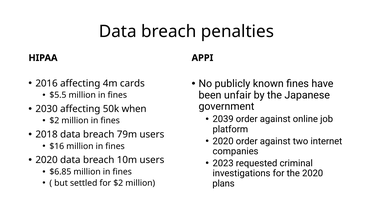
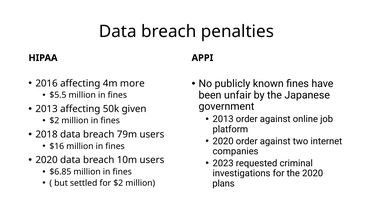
cards: cards -> more (132, 83)
2030: 2030 -> 2013 (47, 109)
when: when -> given (134, 109)
2039: 2039 -> 2013 (223, 119)
